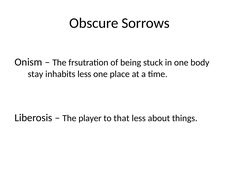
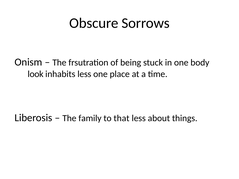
stay: stay -> look (36, 74)
player: player -> family (90, 118)
